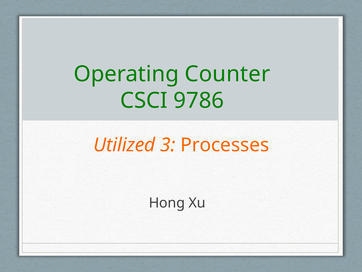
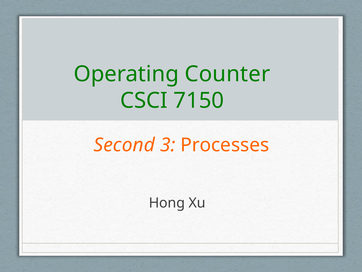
9786: 9786 -> 7150 (199, 100)
Utilized: Utilized -> Second (124, 145)
